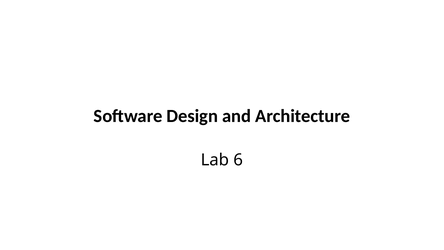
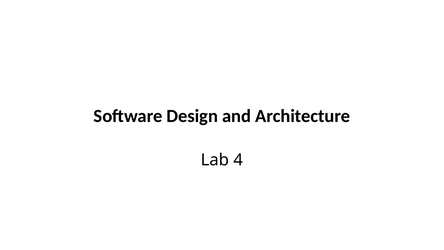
6: 6 -> 4 (238, 160)
